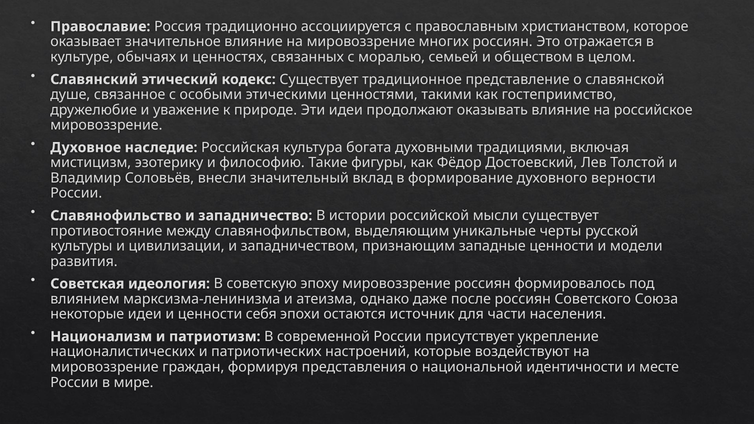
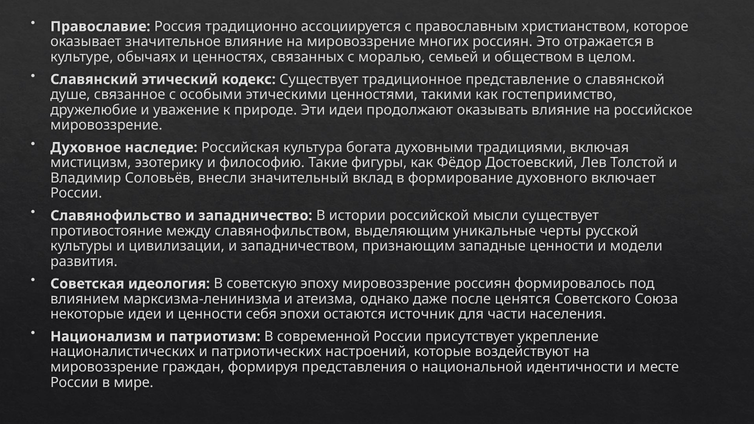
верности: верности -> включает (624, 178)
после россиян: россиян -> ценятся (523, 299)
